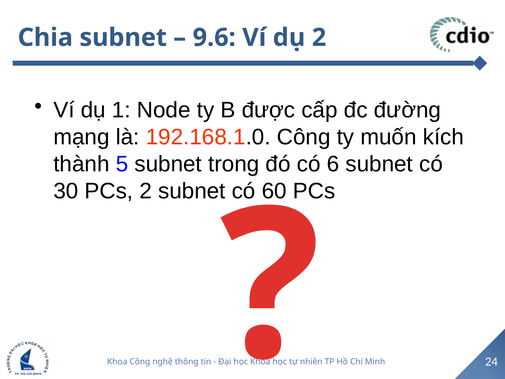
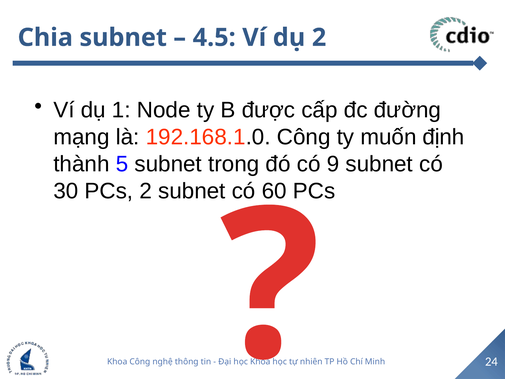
9.6: 9.6 -> 4.5 (214, 38)
kích: kích -> định (443, 137)
6: 6 -> 9 (333, 164)
